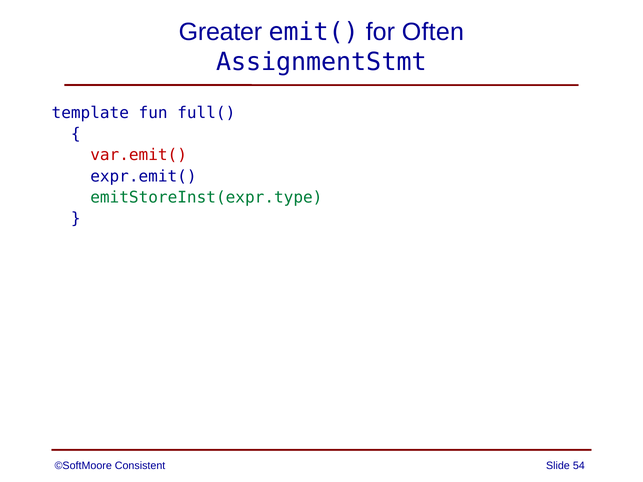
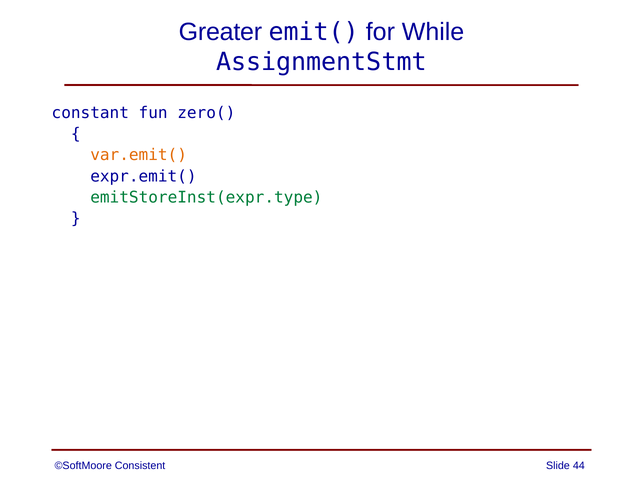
Often: Often -> While (433, 32)
template: template -> constant (90, 113)
full(: full( -> zero( (206, 113)
var.emit( colour: red -> orange (139, 155)
54: 54 -> 44 (579, 466)
